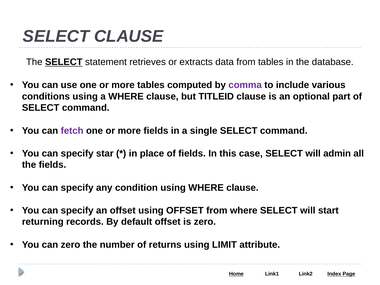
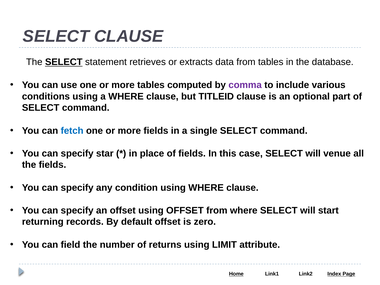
fetch colour: purple -> blue (72, 131)
admin: admin -> venue (337, 153)
can zero: zero -> field (71, 245)
